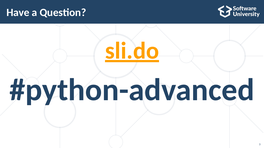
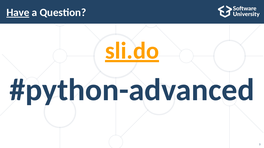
Have underline: none -> present (18, 13)
